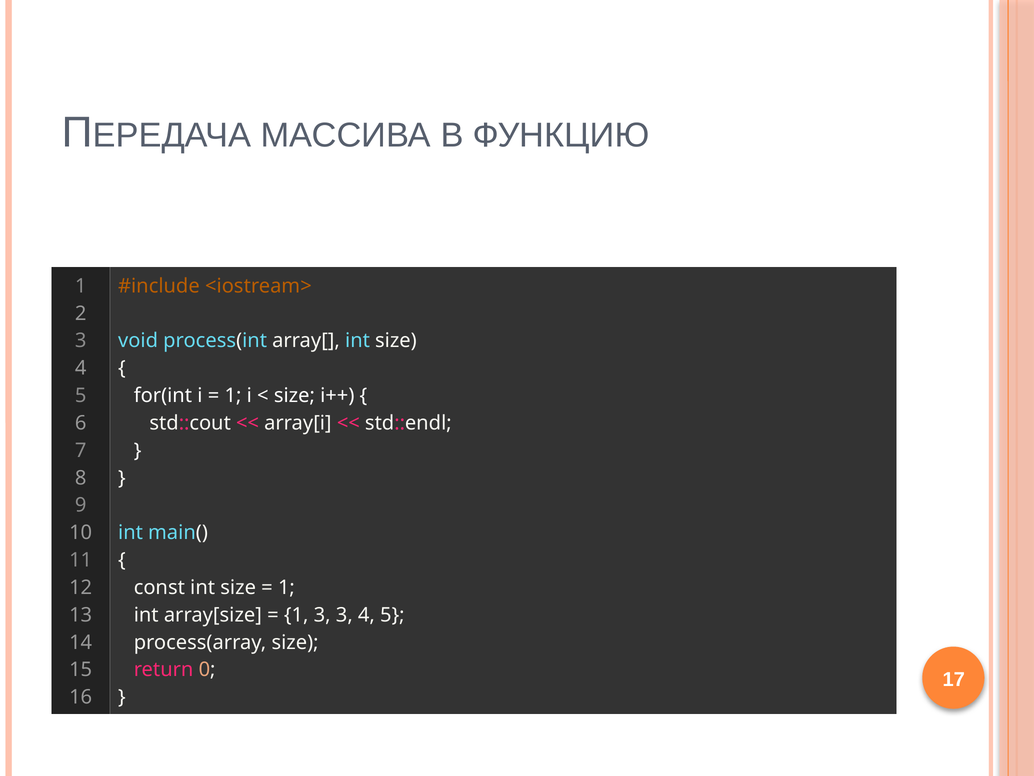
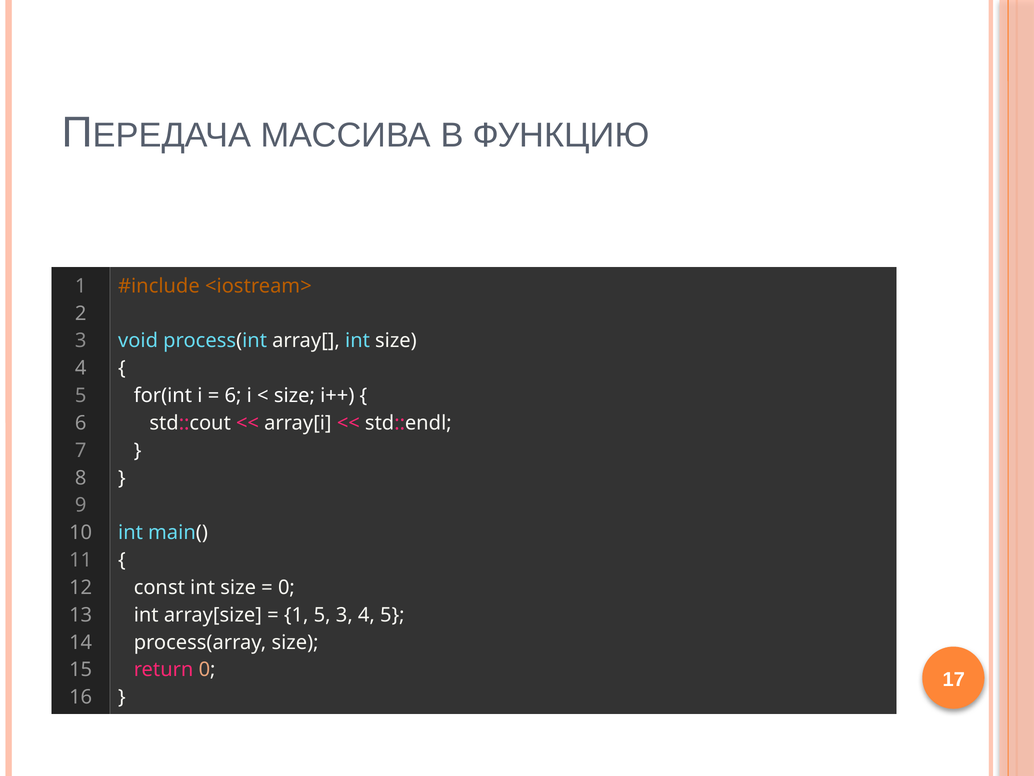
1: 1 -> 6 (233, 395)
1: 1 -> 0 (286, 587)
1 3: 3 -> 5 (322, 615)
